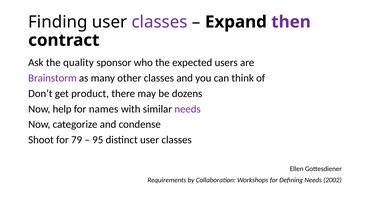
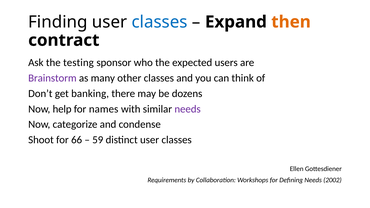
classes colour: purple -> blue (159, 22)
then colour: purple -> orange (291, 22)
quality: quality -> testing (78, 63)
product: product -> banking (90, 94)
79: 79 -> 66 (77, 140)
95: 95 -> 59 (98, 140)
